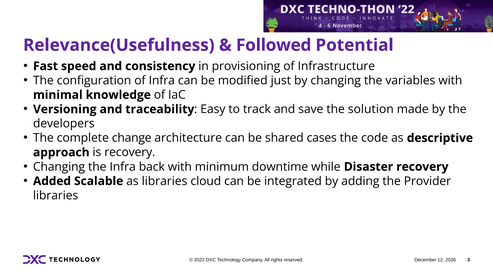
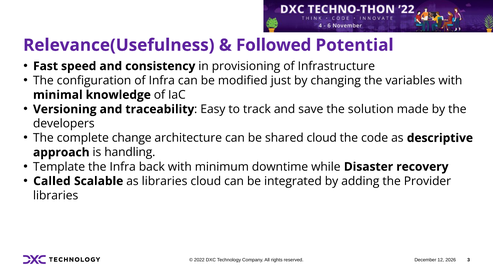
shared cases: cases -> cloud (322, 138)
is recovery: recovery -> handling (130, 153)
Changing: Changing -> Template (59, 167)
Added: Added -> Called (52, 181)
